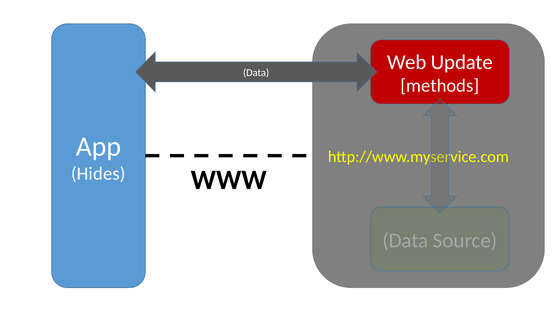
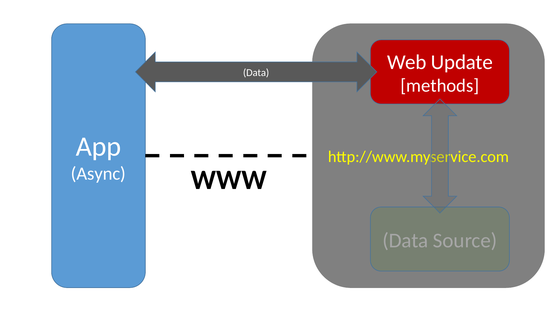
Hides: Hides -> Async (98, 173)
